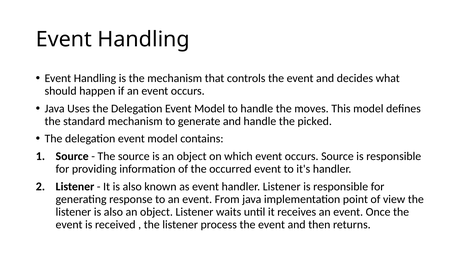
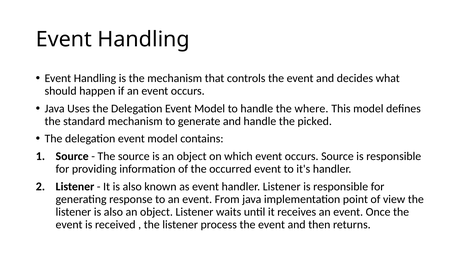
moves: moves -> where (311, 109)
